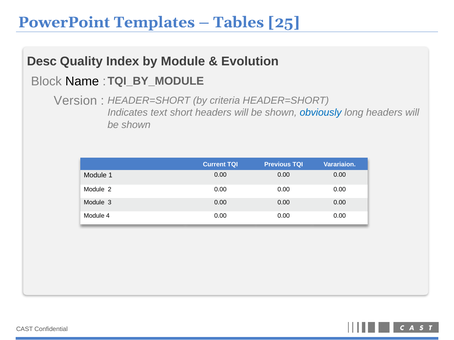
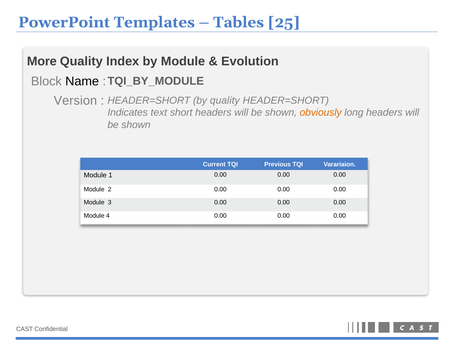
Desc: Desc -> More (42, 61)
by criteria: criteria -> quality (225, 101)
obviously colour: blue -> orange (321, 113)
